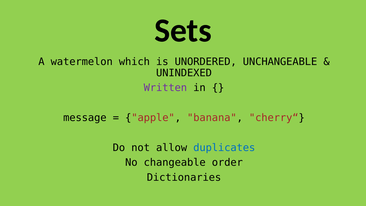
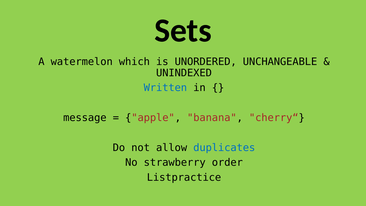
Written colour: purple -> blue (165, 88)
changeable: changeable -> strawberry (175, 162)
Dictionaries: Dictionaries -> Listpractice (184, 177)
